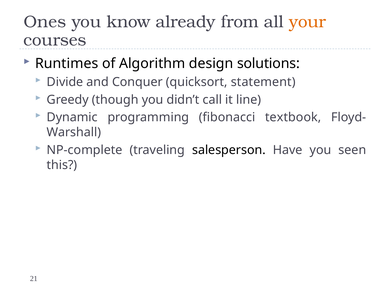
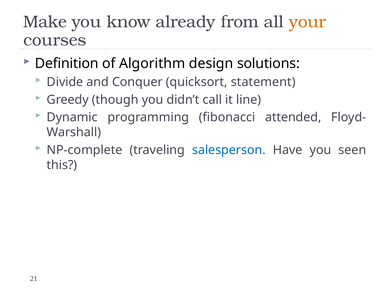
Ones: Ones -> Make (45, 22)
Runtimes: Runtimes -> Definition (67, 63)
textbook: textbook -> attended (293, 117)
salesperson colour: black -> blue (229, 150)
